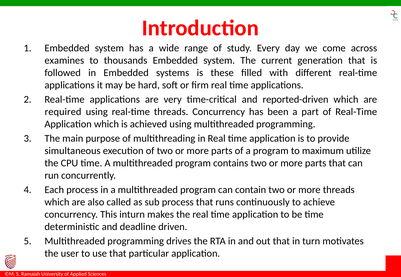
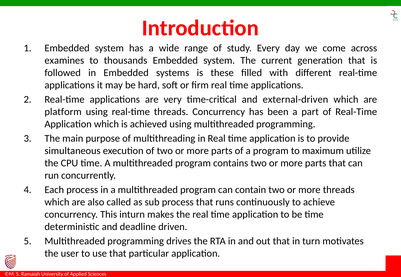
reported-driven: reported-driven -> external-driven (295, 100)
required: required -> platform (63, 112)
